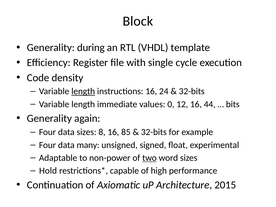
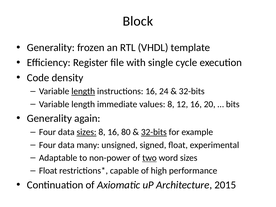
during: during -> frozen (91, 48)
values 0: 0 -> 8 (171, 104)
44: 44 -> 20 (210, 104)
sizes underline: none -> present (87, 132)
85: 85 -> 80 (126, 132)
32-bits underline: none -> present (154, 132)
Hold: Hold -> Float (48, 171)
